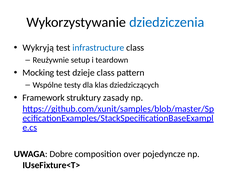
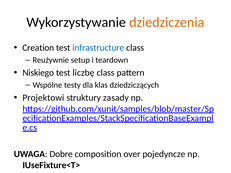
dziedziczenia colour: blue -> orange (167, 22)
Wykryją: Wykryją -> Creation (38, 48)
Mocking: Mocking -> Niskiego (38, 73)
dzieje: dzieje -> liczbę (84, 73)
Framework: Framework -> Projektowi (43, 98)
